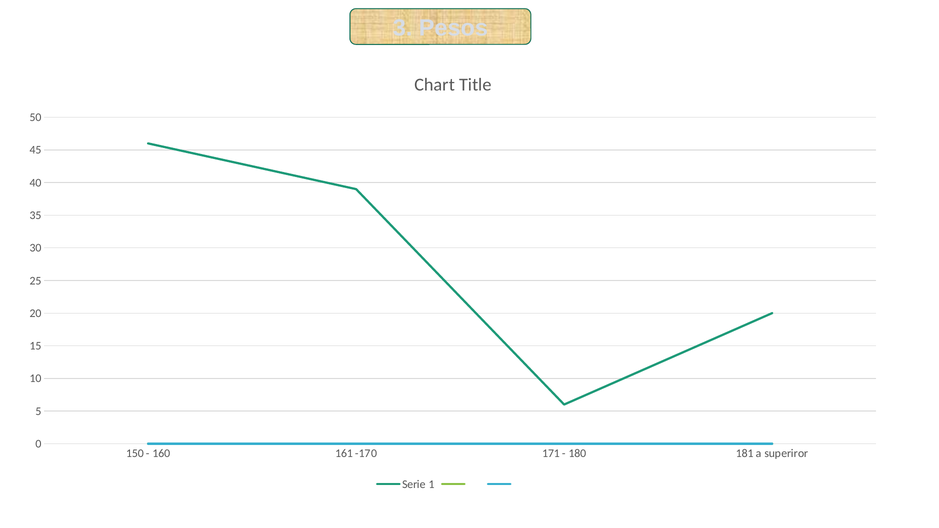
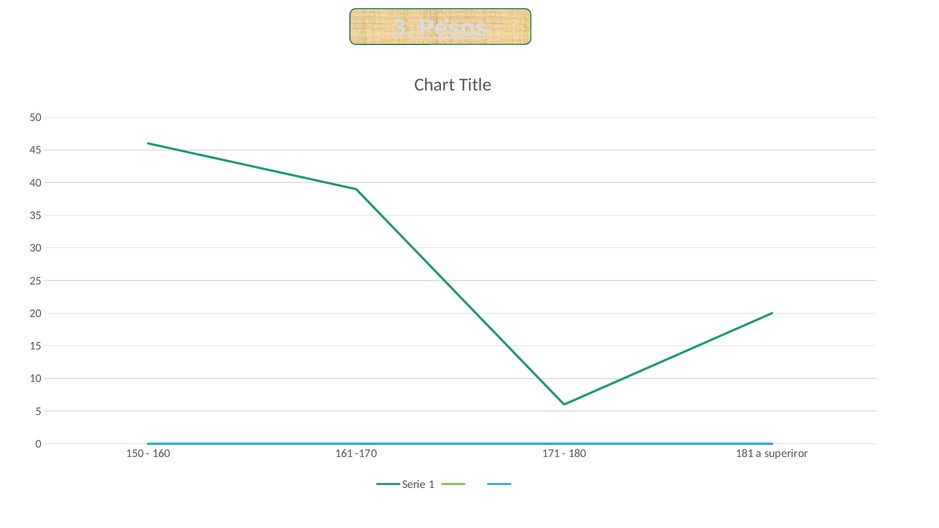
Pesos underline: none -> present (453, 28)
